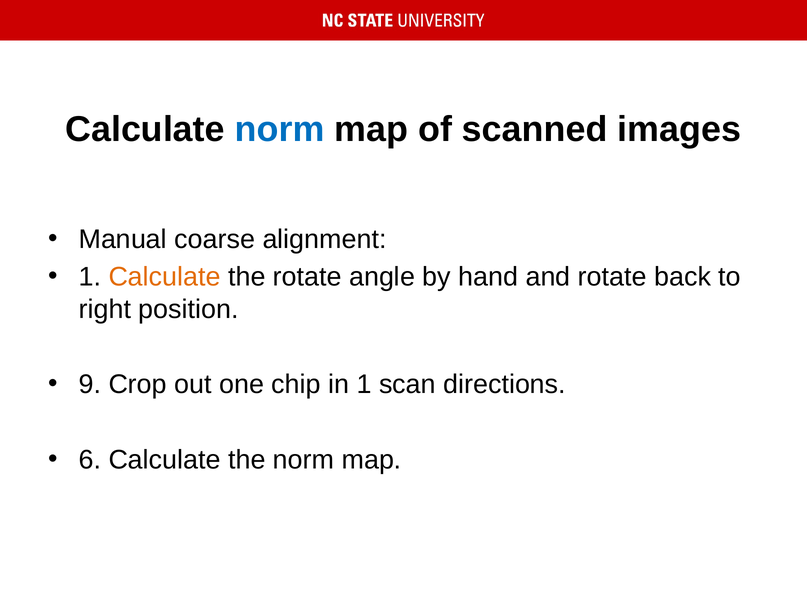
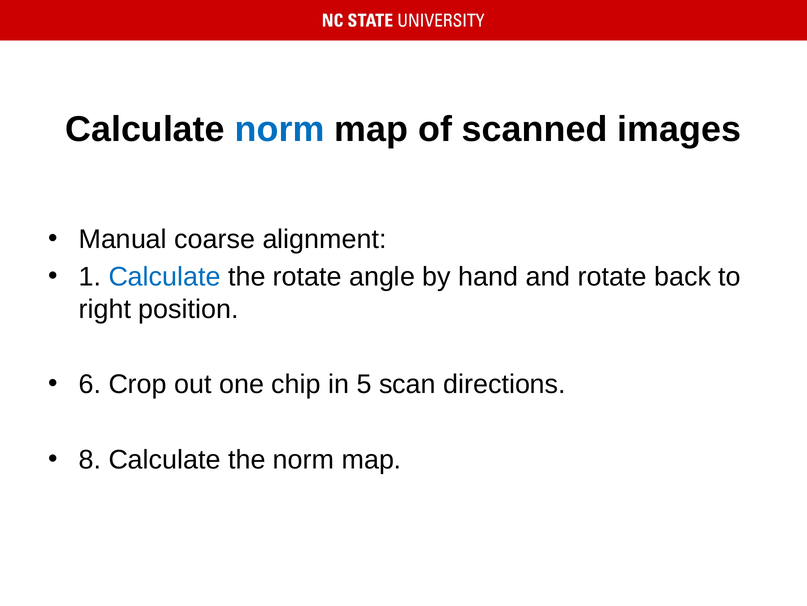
Calculate colour: orange -> blue (165, 276)
9: 9 -> 6 (90, 384)
in 1: 1 -> 5 (364, 384)
6: 6 -> 8 (90, 459)
